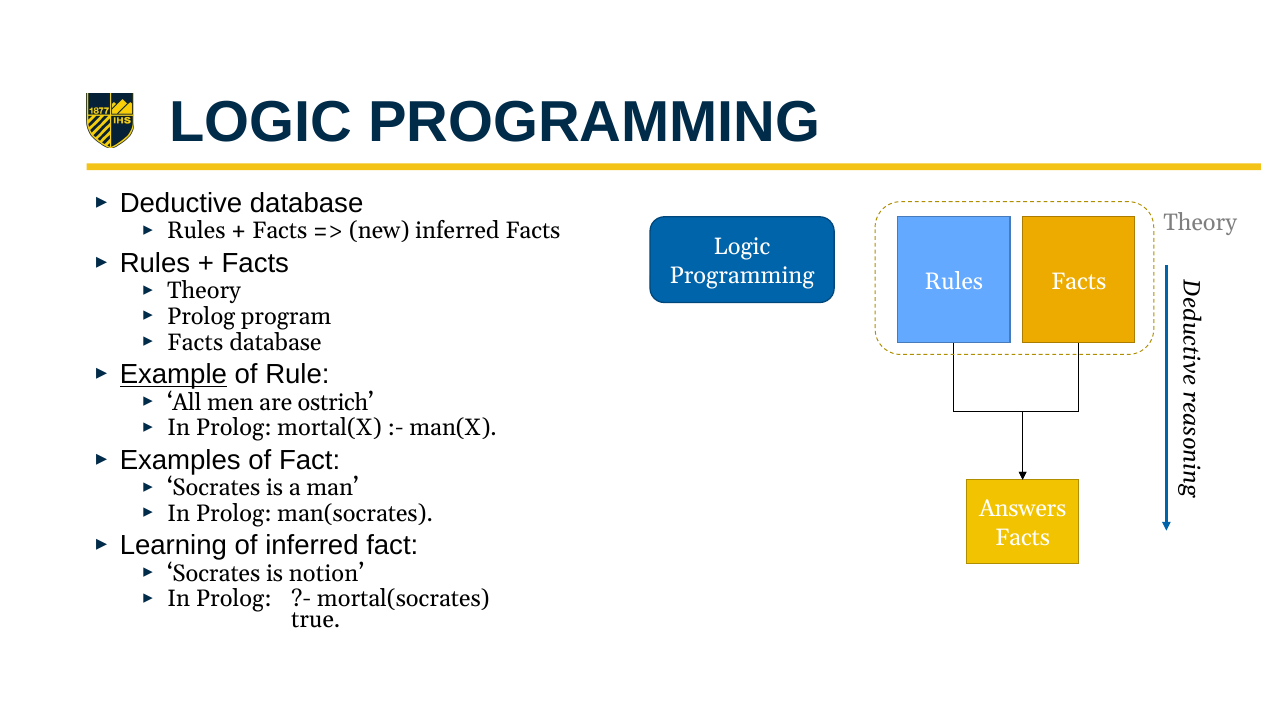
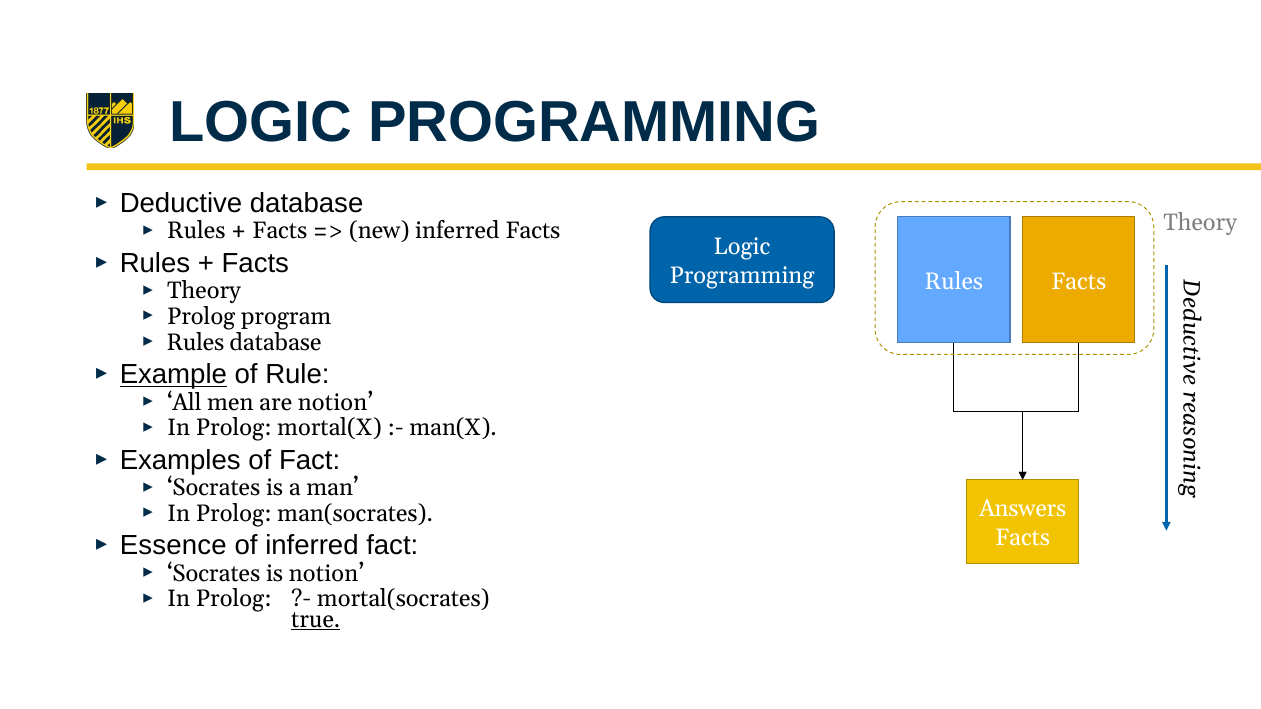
Facts: Facts -> Rules (195, 342)
are ostrich: ostrich -> notion (335, 402)
Learning: Learning -> Essence (173, 546)
true underline: none -> present (316, 620)
